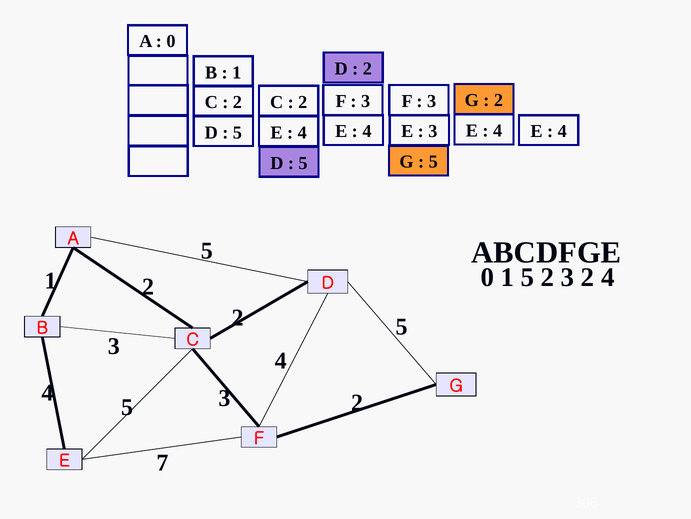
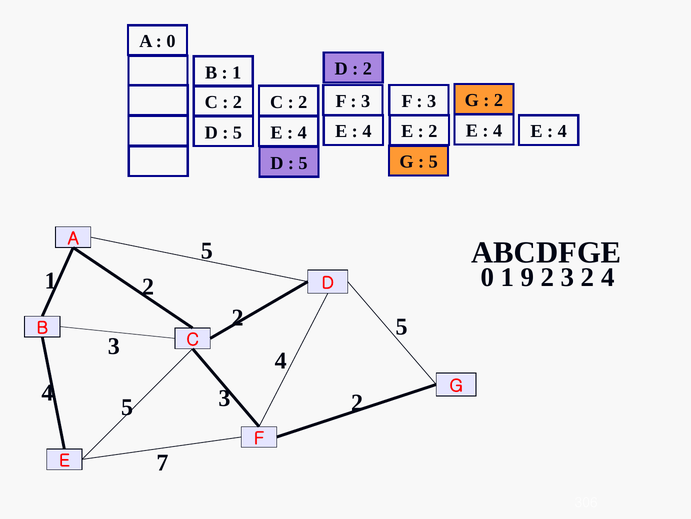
3: 3 -> 2 (433, 131)
1 5: 5 -> 9 (527, 277)
